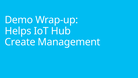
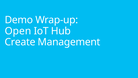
Helps: Helps -> Open (18, 31)
